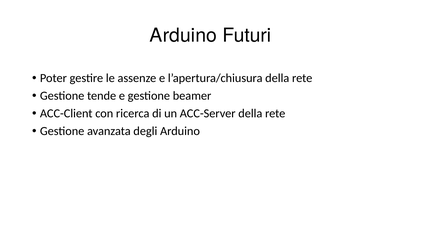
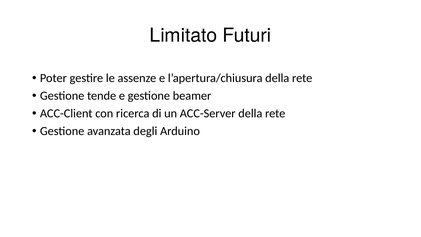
Arduino: Arduino -> Limitato (183, 35)
